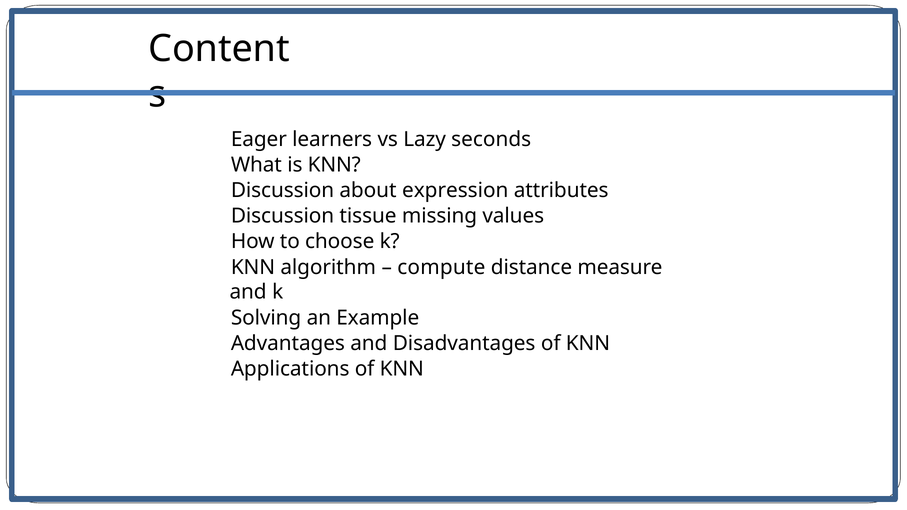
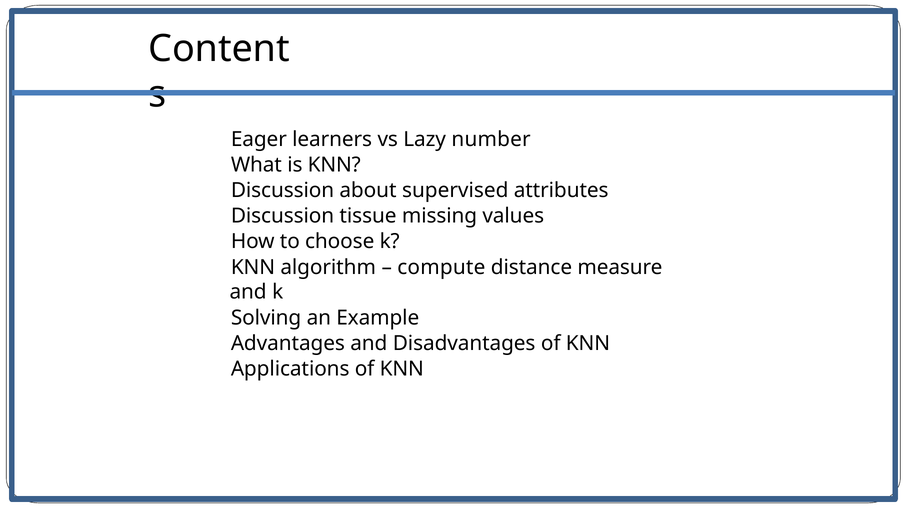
seconds: seconds -> number (491, 139)
expression: expression -> supervised (455, 190)
